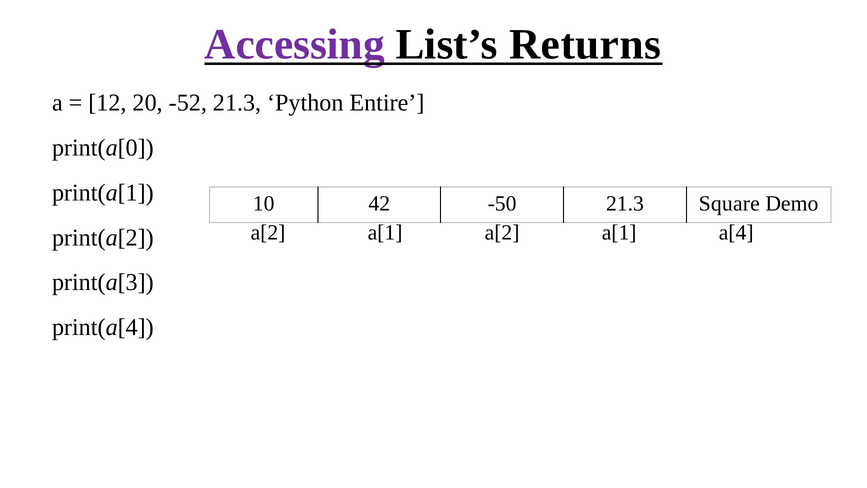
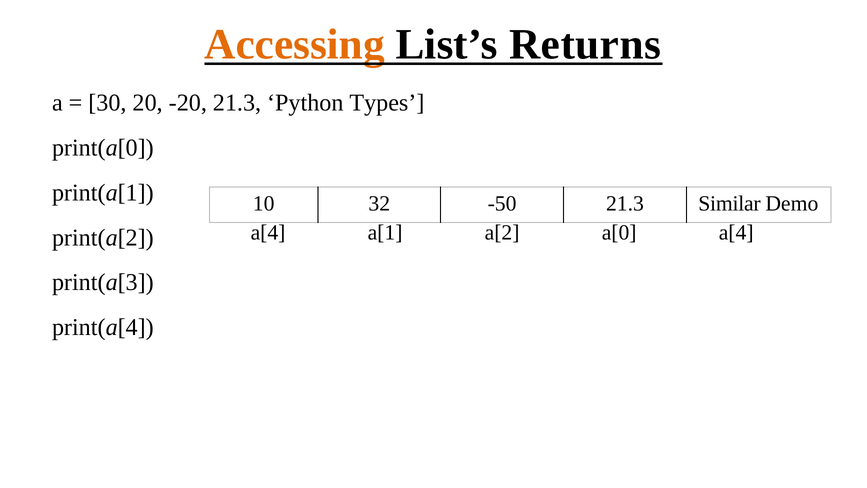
Accessing colour: purple -> orange (295, 45)
12: 12 -> 30 (107, 103)
-52: -52 -> -20 (188, 103)
Entire: Entire -> Types (387, 103)
42: 42 -> 32 (379, 204)
Square: Square -> Similar (729, 204)
a[2: a[2 -> a[4 (268, 232)
a[1 a[2 a[1: a[1 -> a[0 (619, 232)
